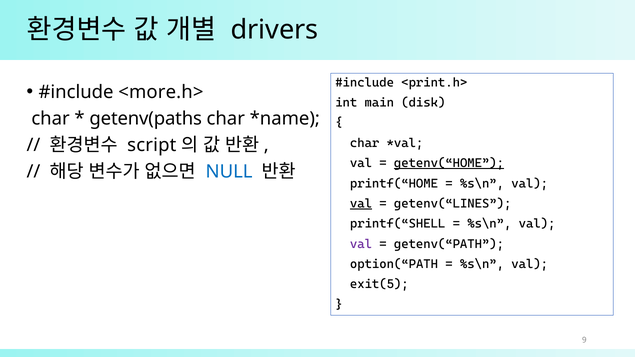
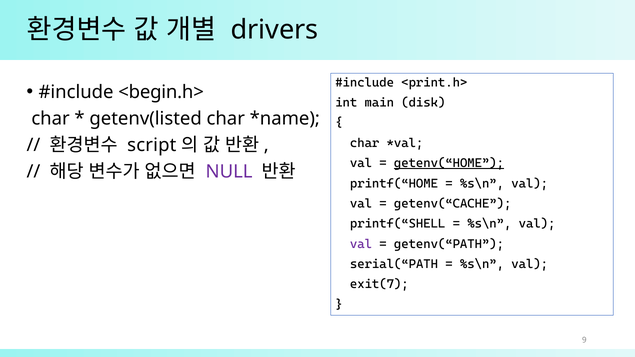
<more.h>: <more.h> -> <begin.h> (161, 92)
getenv(paths: getenv(paths -> getenv(listed (146, 119)
NULL colour: blue -> purple (229, 172)
val underline: present -> none (361, 204)
getenv(“LINES: getenv(“LINES -> getenv(“CACHE (453, 204)
option(“PATH: option(“PATH -> serial(“PATH (394, 264)
exit(5: exit(5 -> exit(7 (379, 284)
